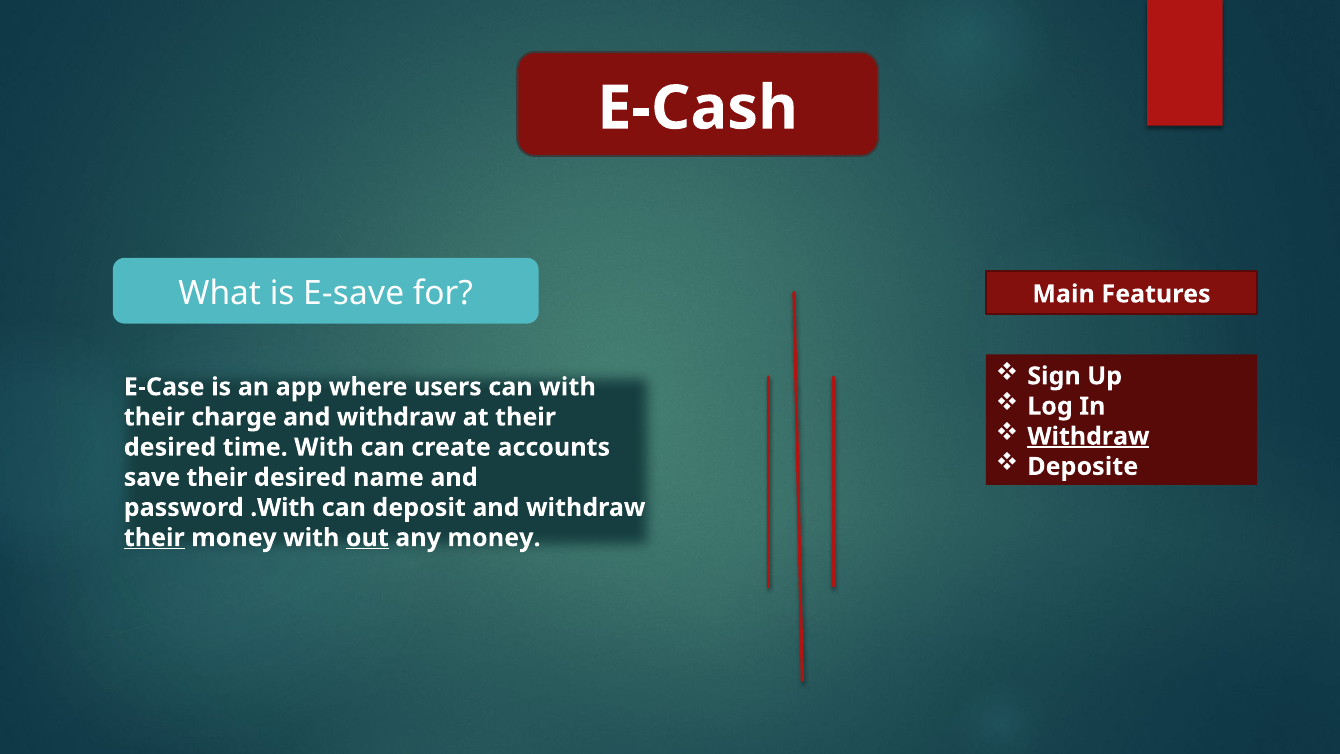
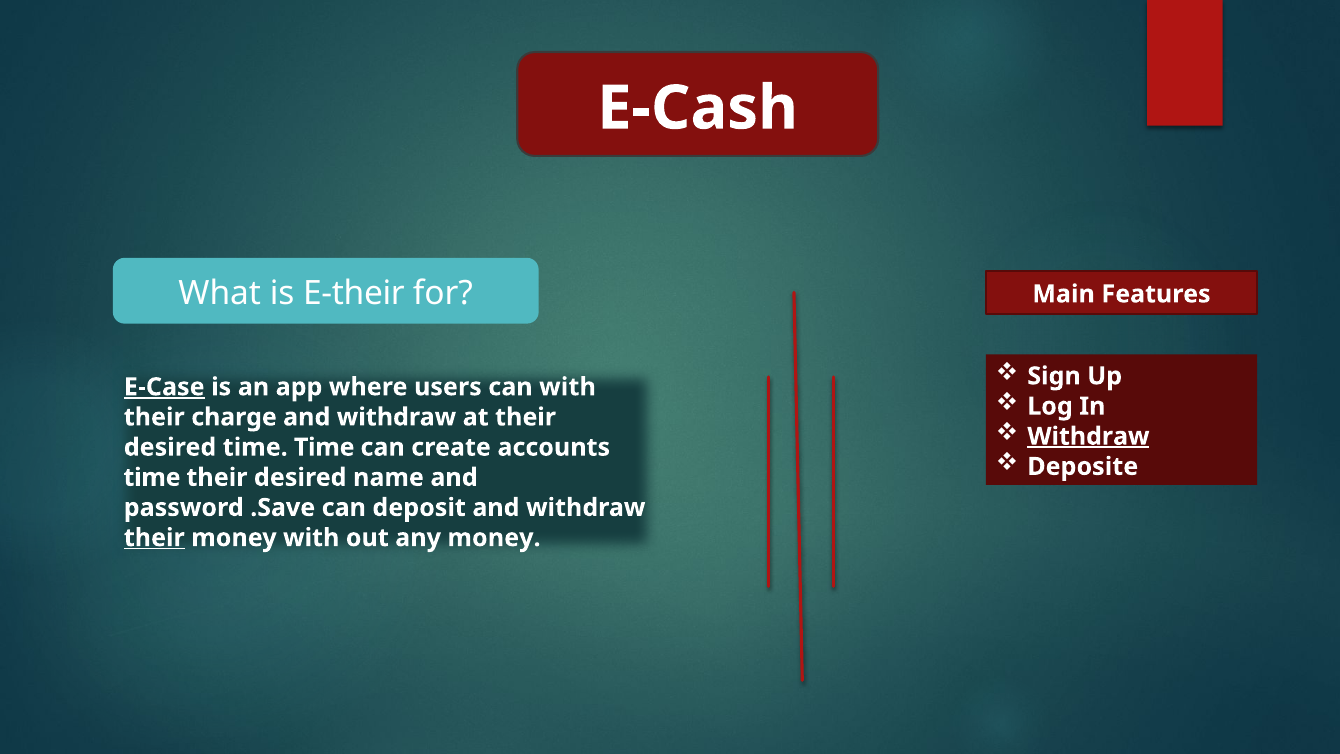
E-save: E-save -> E-their (354, 293)
E-Case underline: none -> present (164, 387)
time With: With -> Time (324, 447)
save: save -> time (152, 477)
.With: .With -> .Save (283, 507)
out underline: present -> none (367, 538)
